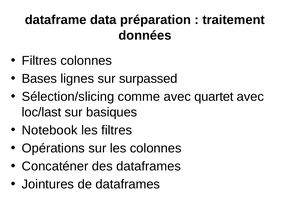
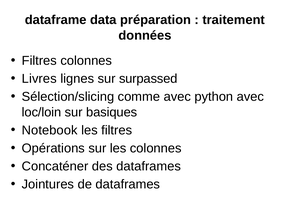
Bases: Bases -> Livres (39, 79)
quartet: quartet -> python (214, 97)
loc/last: loc/last -> loc/loin (41, 112)
